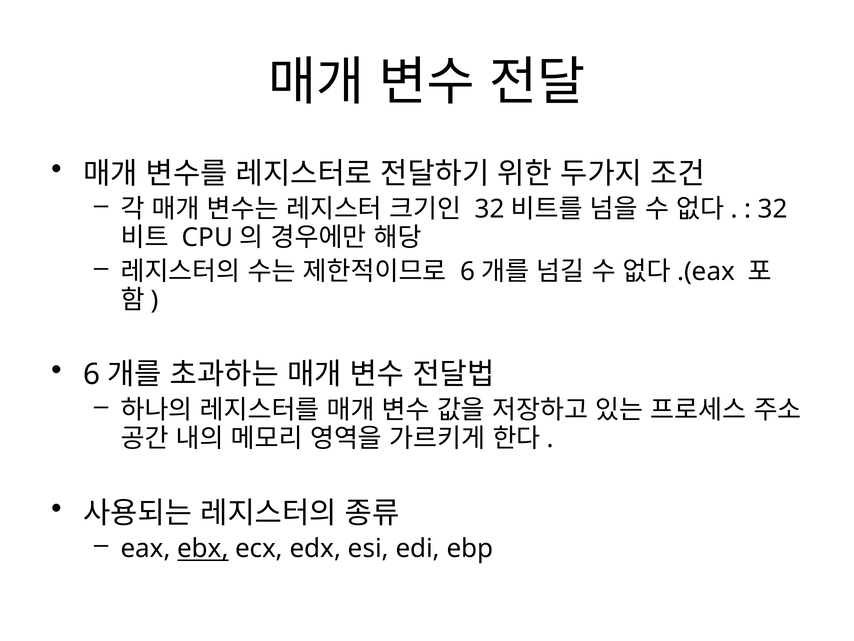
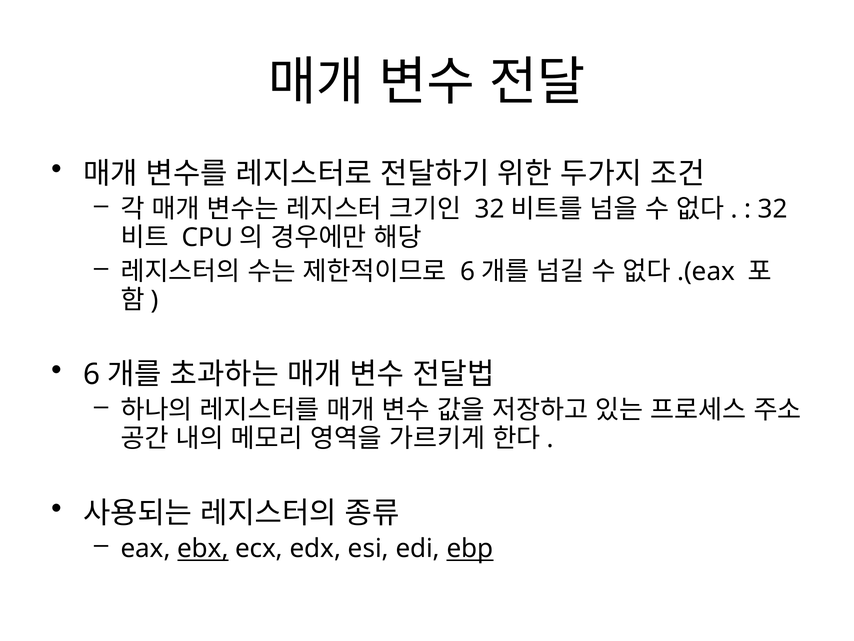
ebp underline: none -> present (470, 548)
